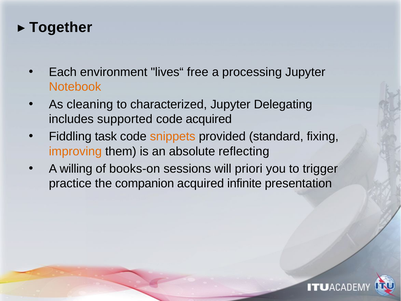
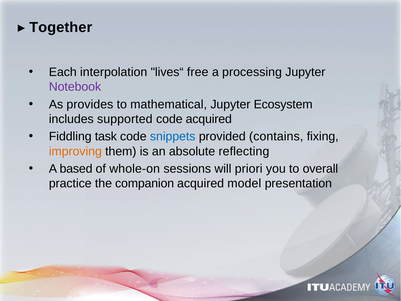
environment: environment -> interpolation (114, 72)
Notebook colour: orange -> purple (75, 87)
cleaning: cleaning -> provides (90, 104)
characterized: characterized -> mathematical (169, 104)
Delegating: Delegating -> Ecosystem (283, 104)
snippets colour: orange -> blue (173, 136)
standard: standard -> contains (276, 136)
willing: willing -> based (76, 169)
books-on: books-on -> whole-on (135, 169)
trigger: trigger -> overall (320, 169)
infinite: infinite -> model (244, 183)
